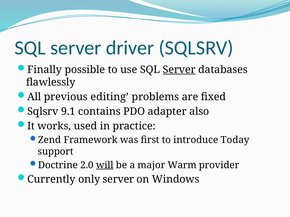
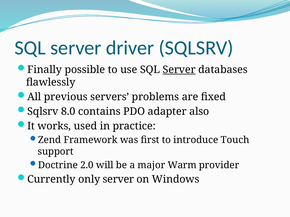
editing: editing -> servers (110, 97)
9.1: 9.1 -> 8.0 (68, 112)
Today: Today -> Touch (235, 140)
will underline: present -> none (105, 165)
